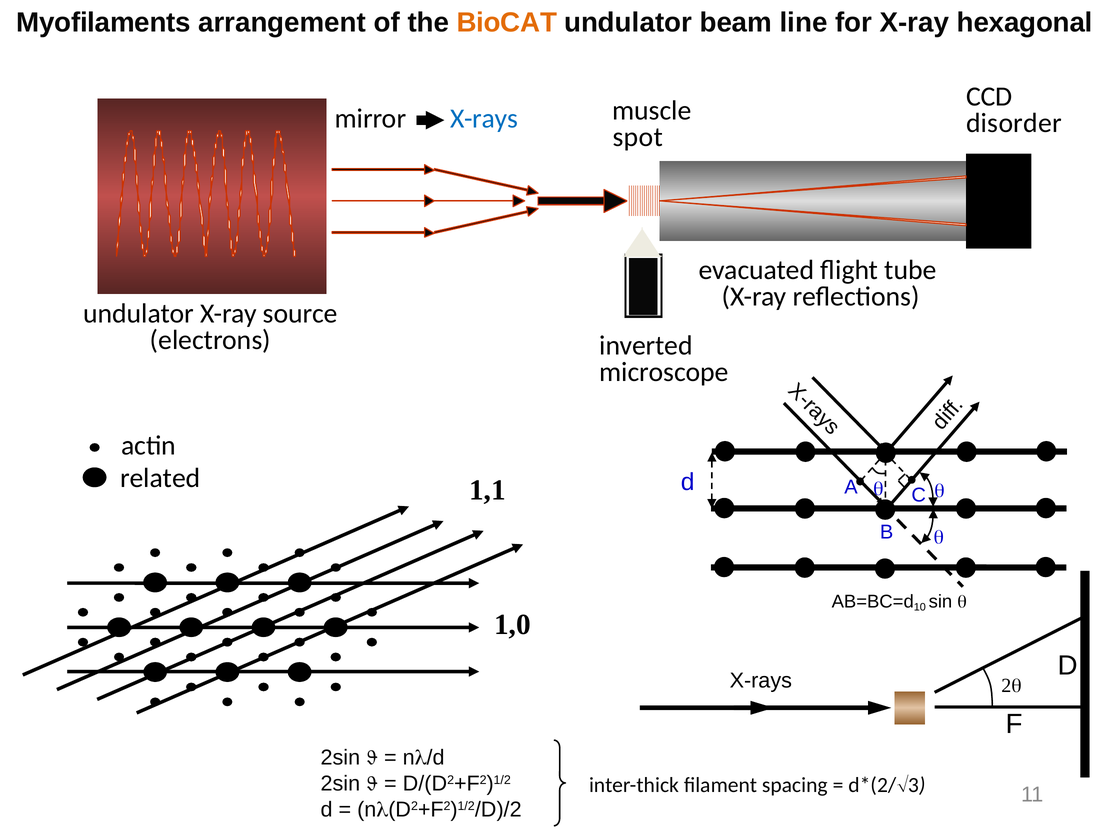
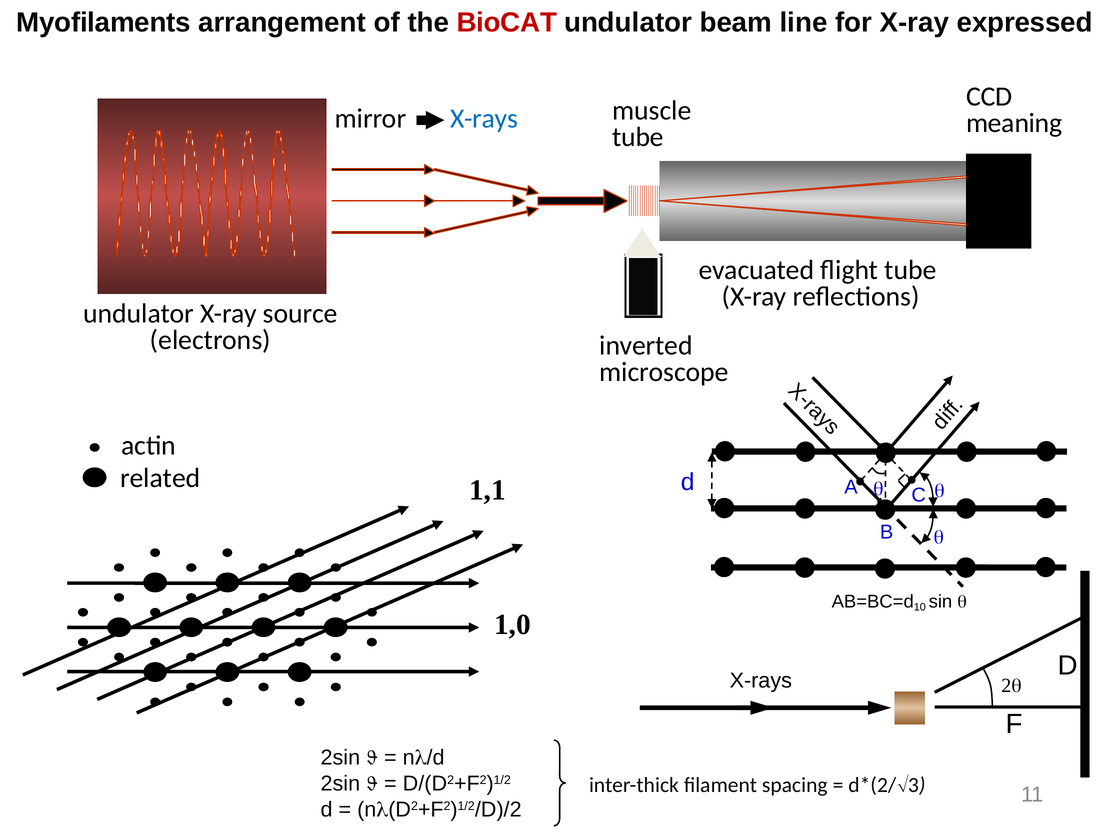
BioCAT colour: orange -> red (507, 23)
hexagonal: hexagonal -> expressed (1025, 23)
disorder: disorder -> meaning (1014, 123)
spot: spot -> tube (638, 137)
